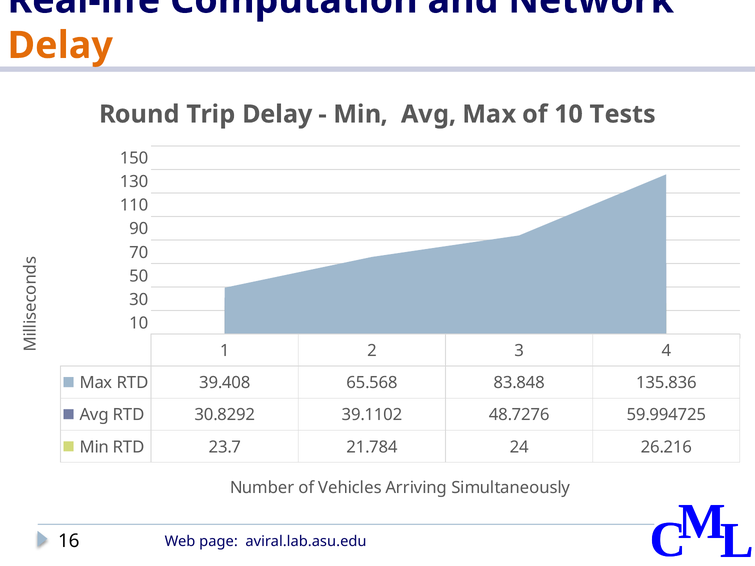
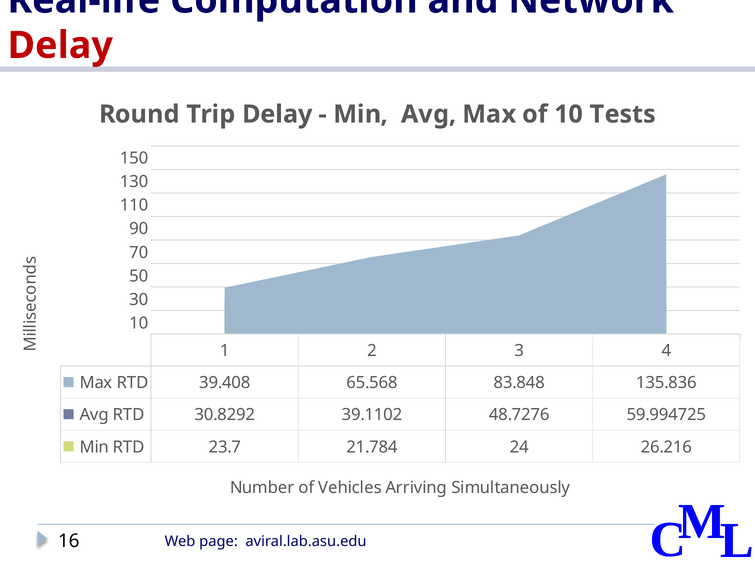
Delay colour: orange -> red (60, 45)
